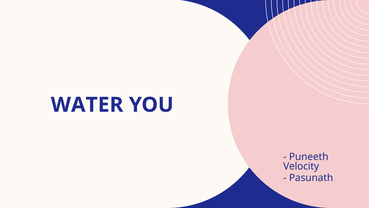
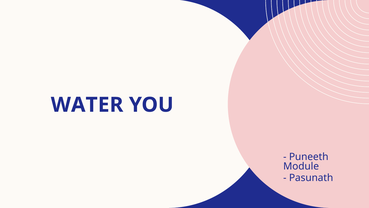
Velocity: Velocity -> Module (301, 166)
